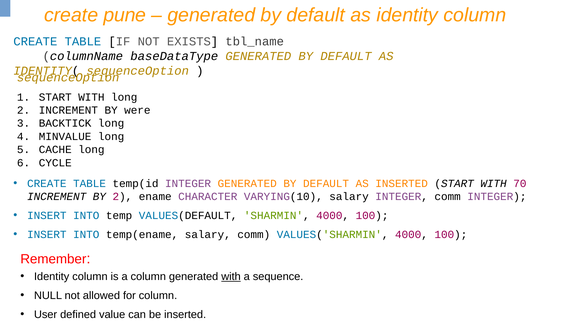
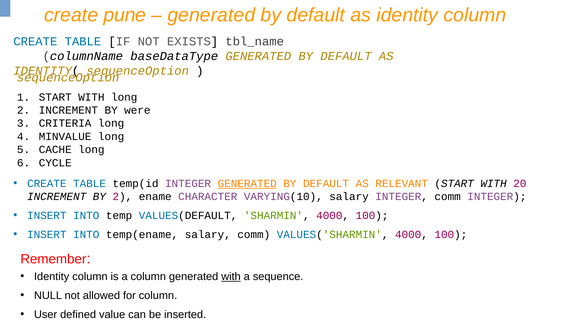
BACKTICK: BACKTICK -> CRITERIA (65, 124)
GENERATED underline: none -> present (247, 184)
AS INSERTED: INSERTED -> RELEVANT (402, 184)
70: 70 -> 20 (520, 184)
